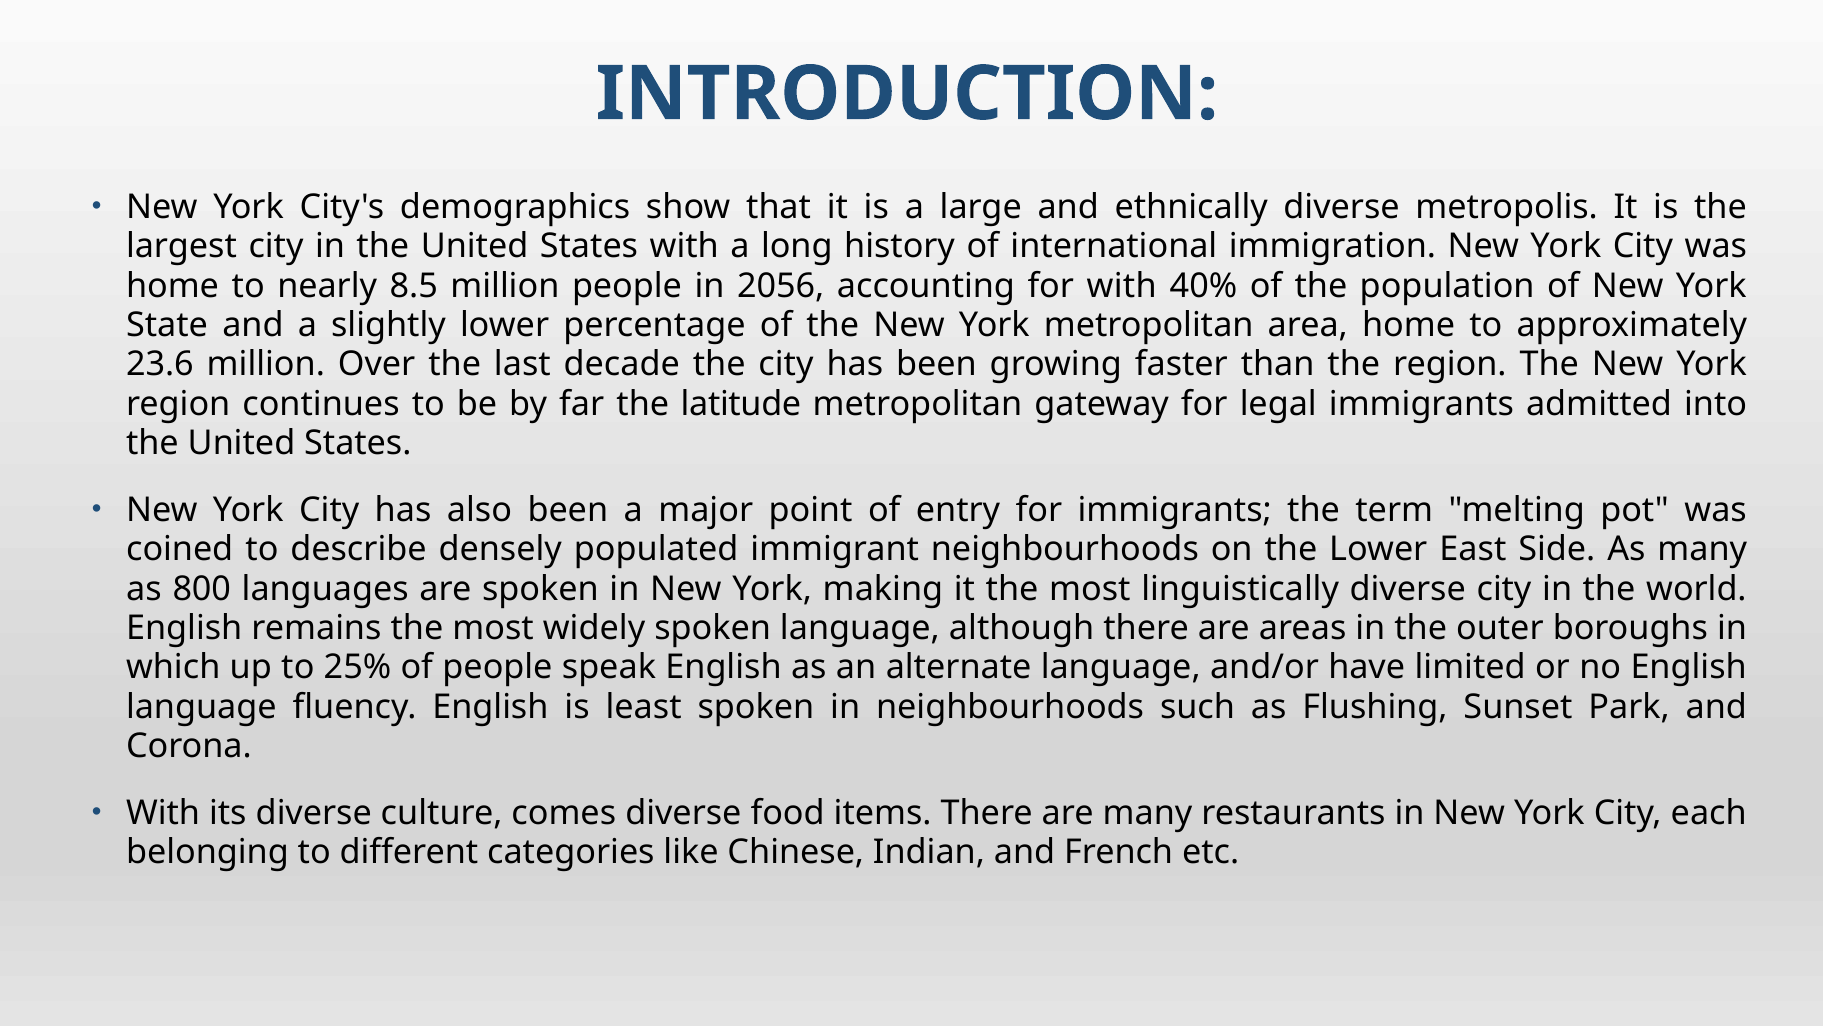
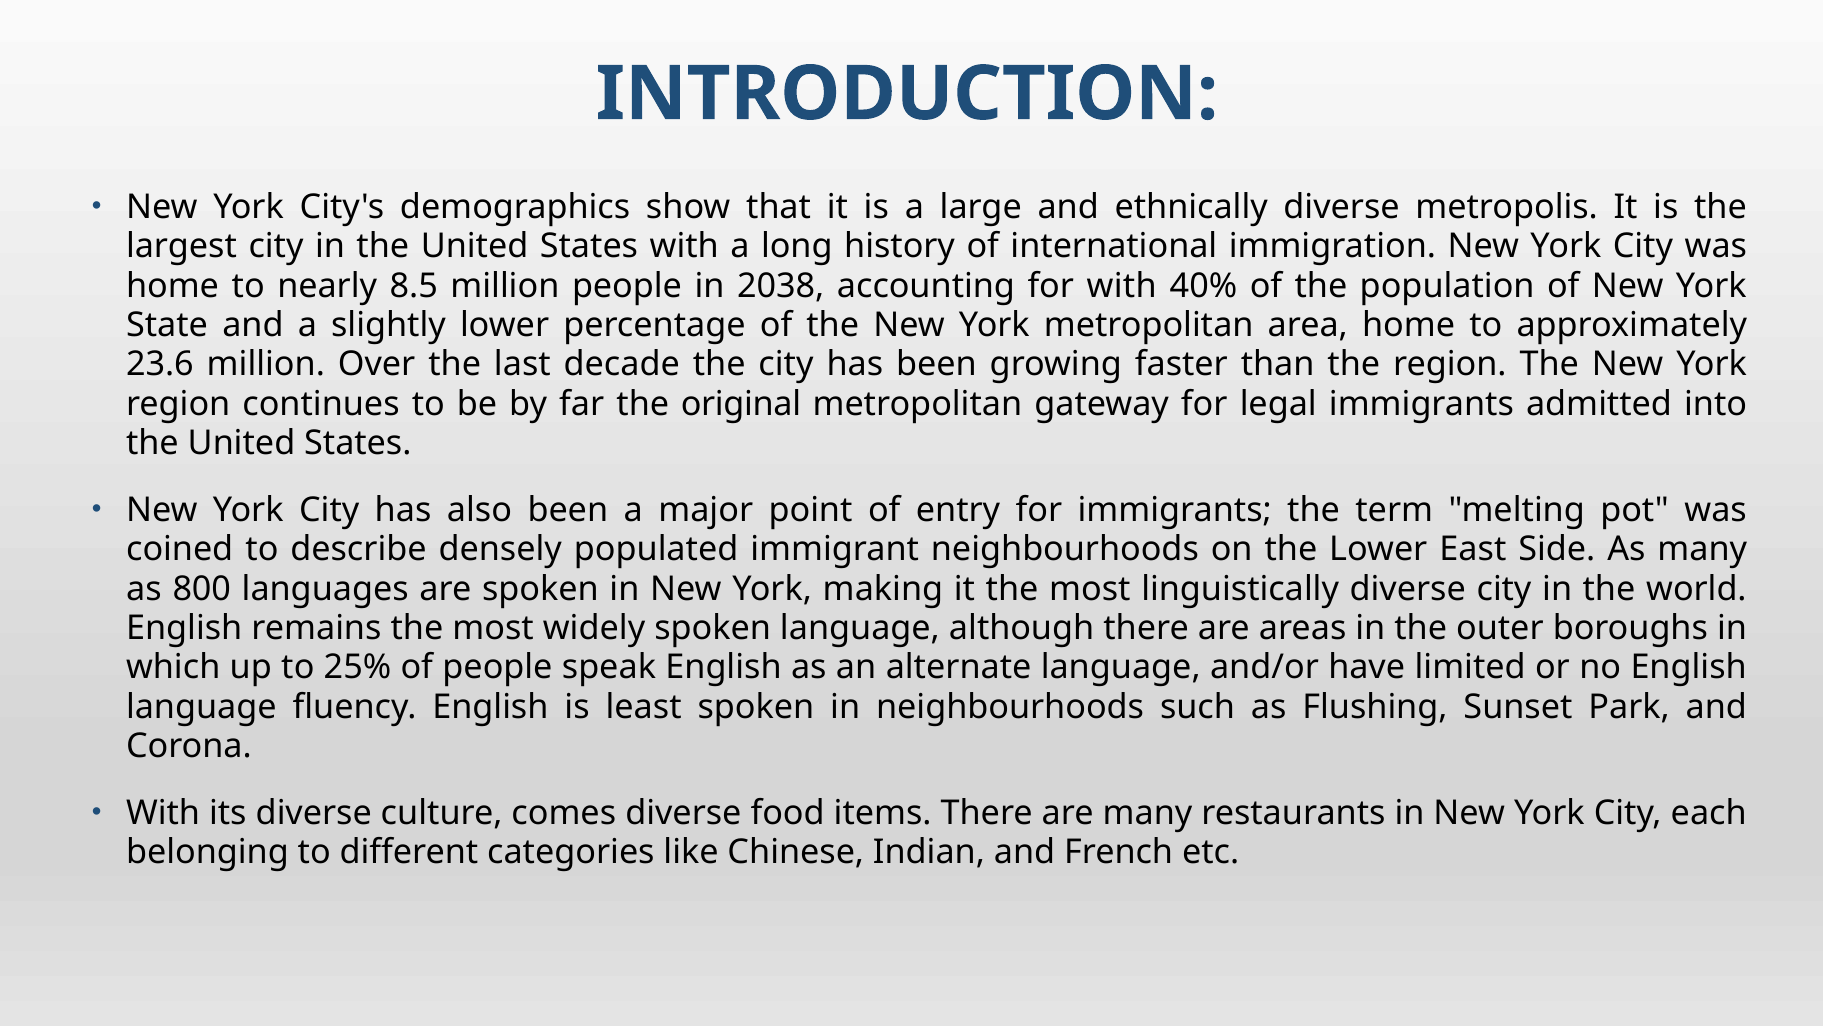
2056: 2056 -> 2038 (781, 286)
latitude: latitude -> original (741, 404)
